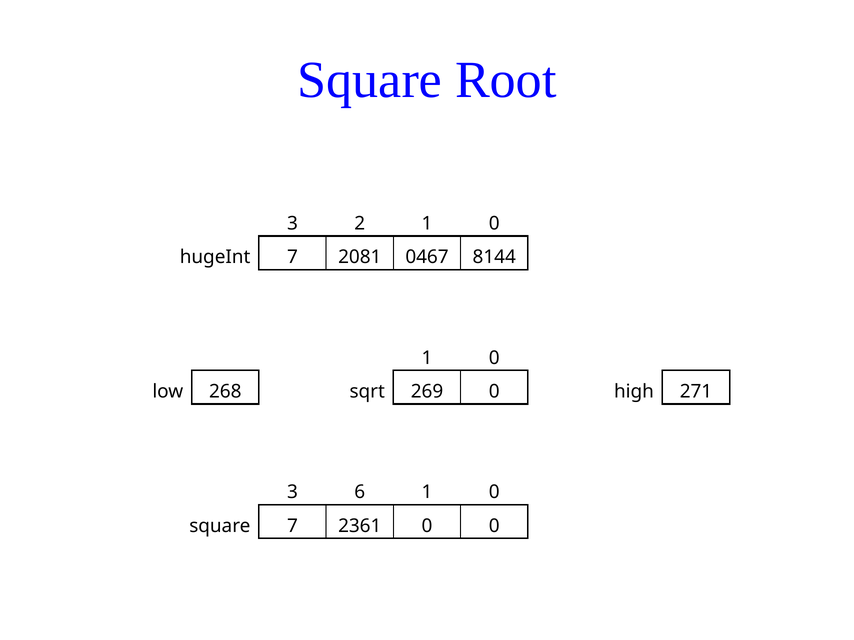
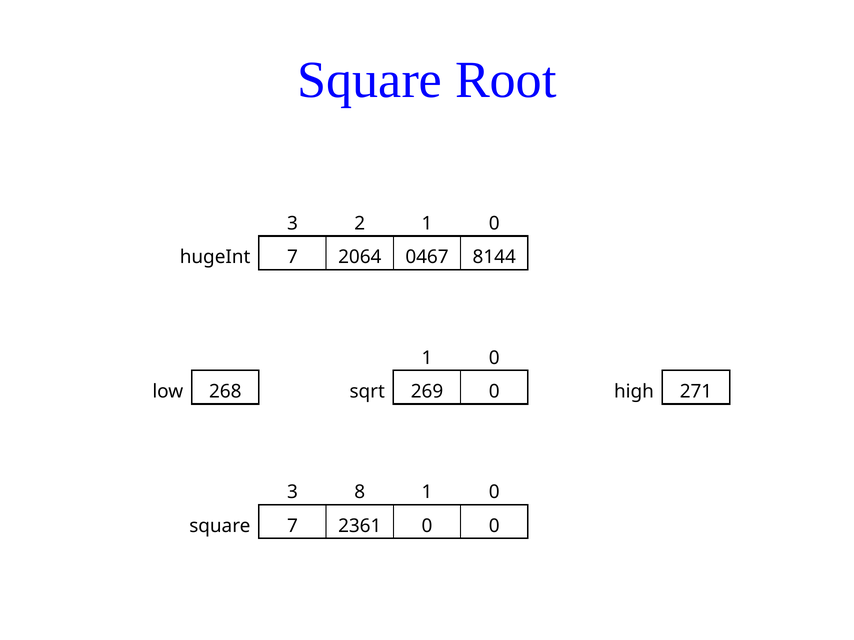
2081: 2081 -> 2064 (360, 257)
6: 6 -> 8 (360, 493)
